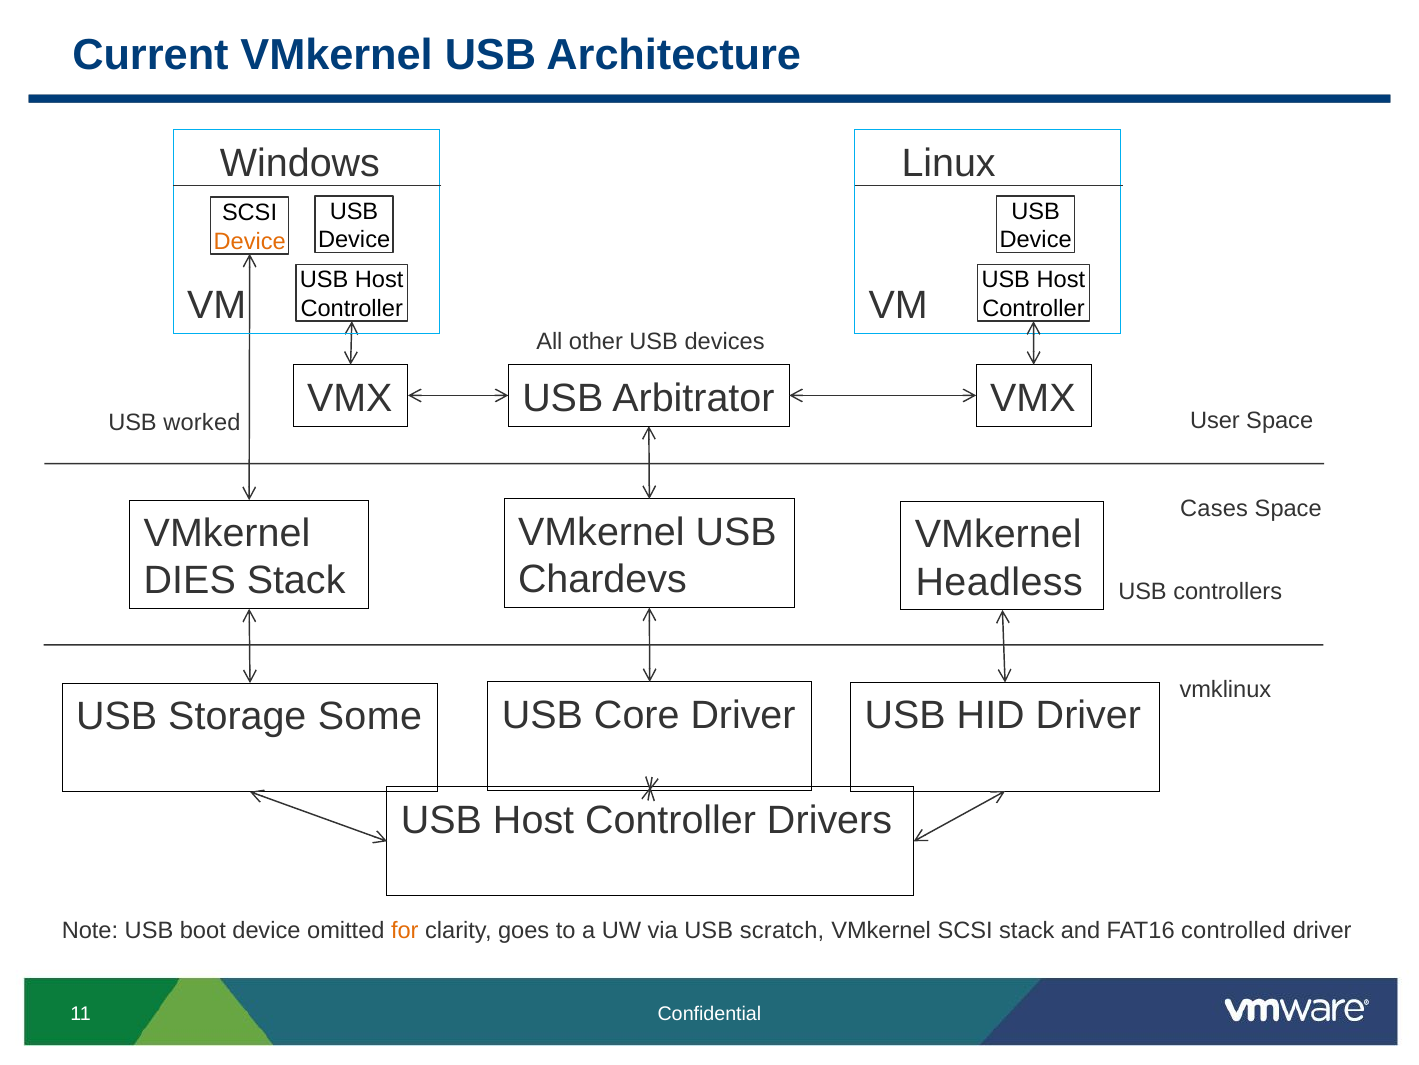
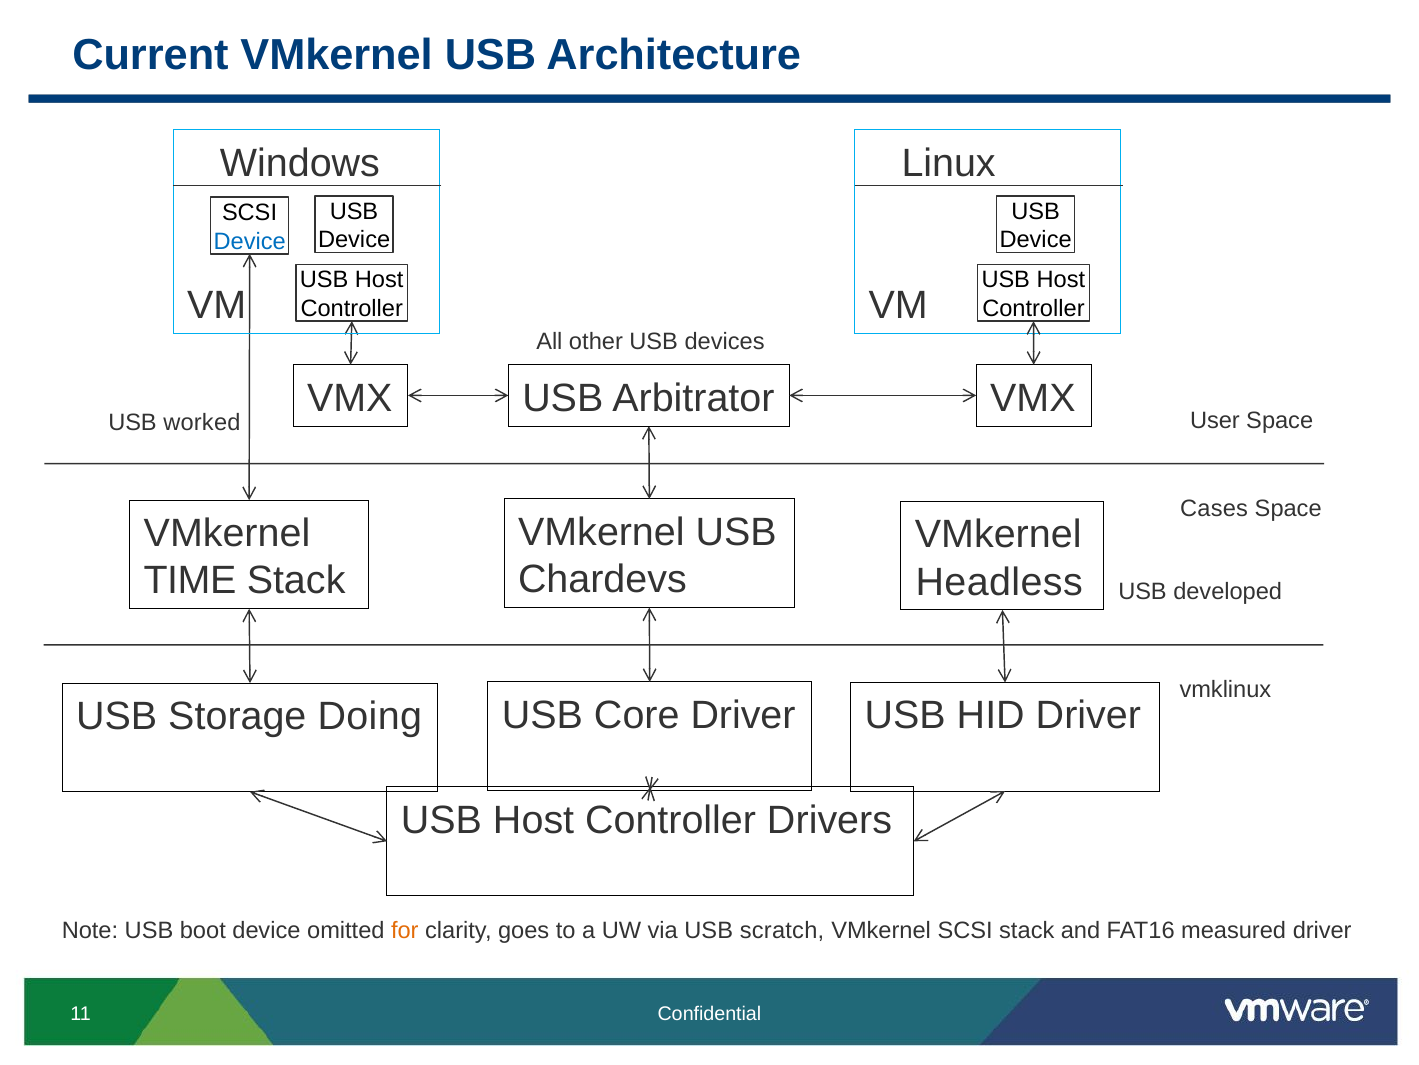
Device colour: orange -> blue (250, 241)
DIES: DIES -> TIME (190, 580)
controllers: controllers -> developed (1228, 592)
Some: Some -> Doing (370, 716)
controlled: controlled -> measured (1234, 930)
